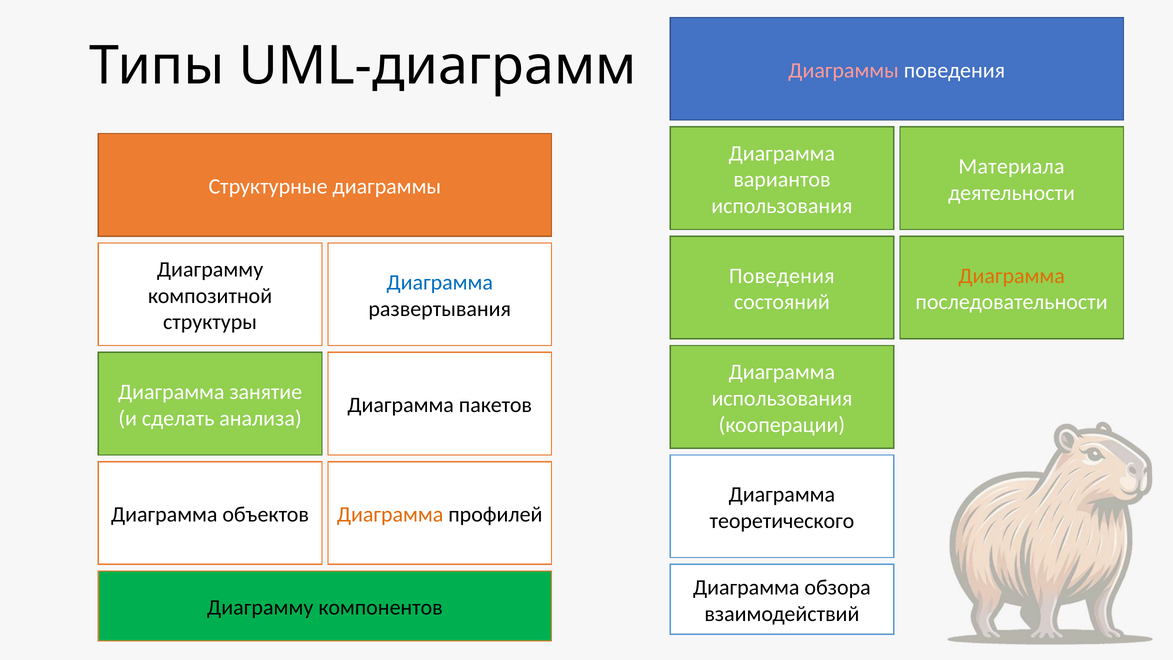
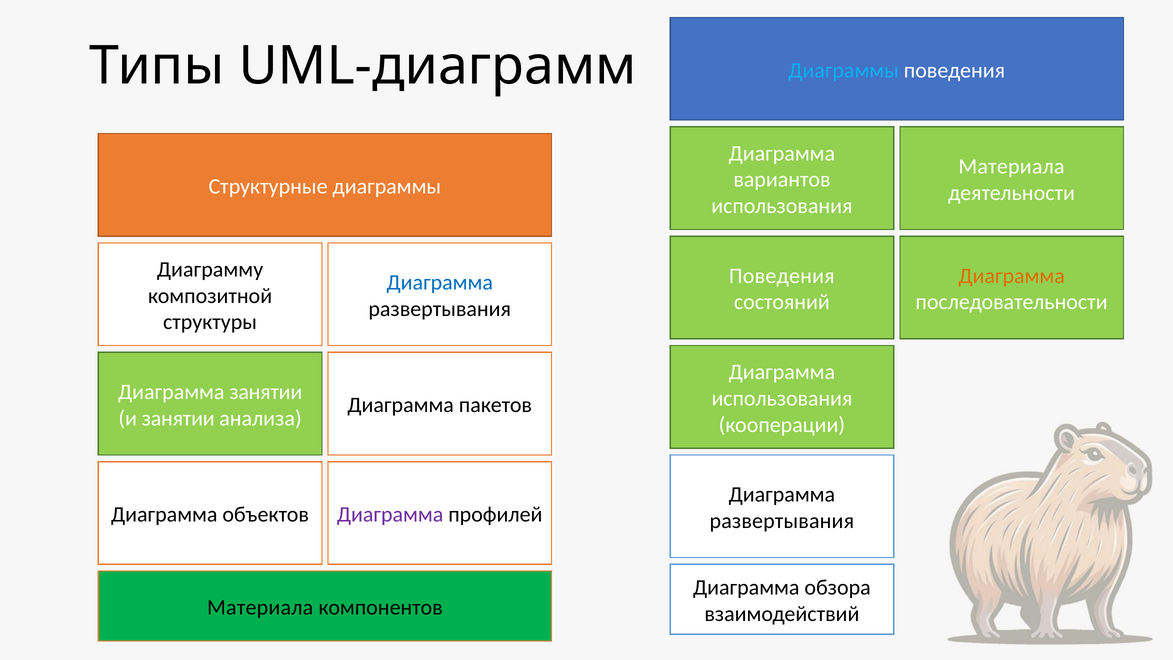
Диаграммы colour: pink -> light blue (844, 70)
Диаграмма занятие: занятие -> занятии (266, 392)
и сделать: сделать -> занятии (178, 418)
Диаграмма colour: orange -> purple (390, 514)
теоретического: теоретического -> развертывания (782, 521)
Диаграмму: Диаграмму -> Материала (260, 607)
